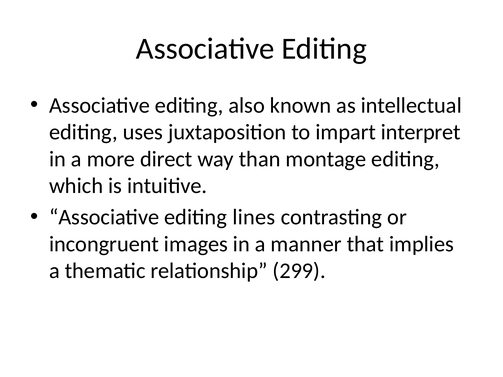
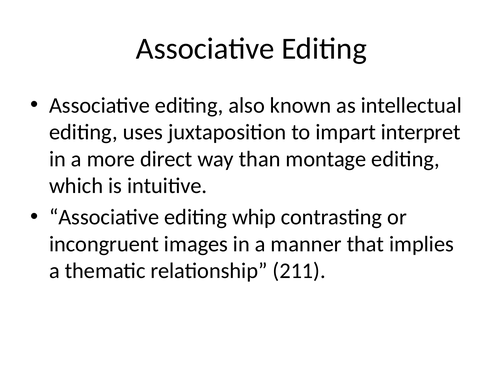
lines: lines -> whip (254, 217)
299: 299 -> 211 (299, 271)
